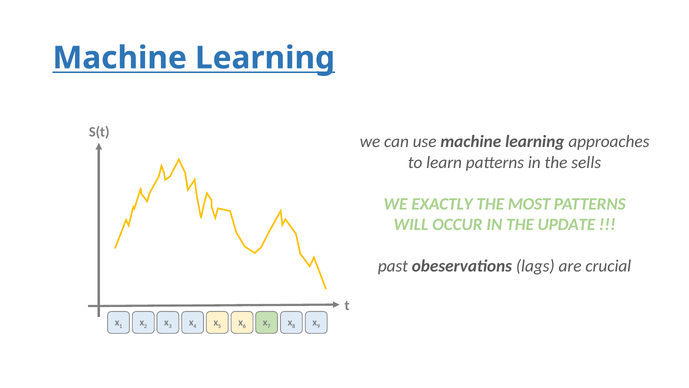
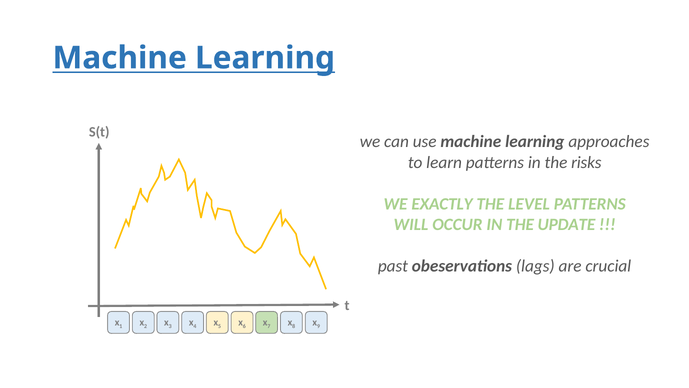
sells: sells -> risks (586, 162)
MOST: MOST -> LEVEL (529, 204)
